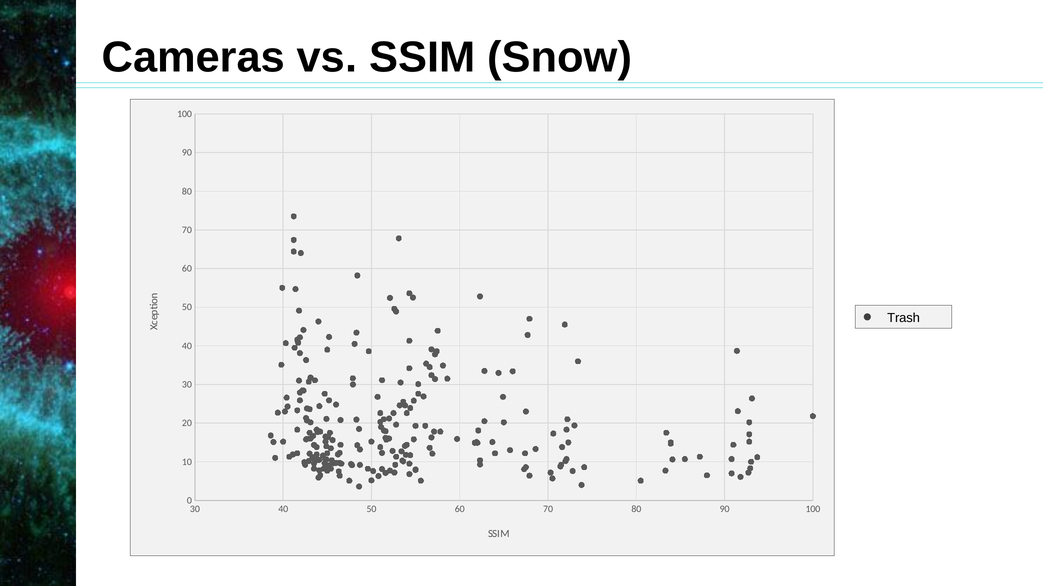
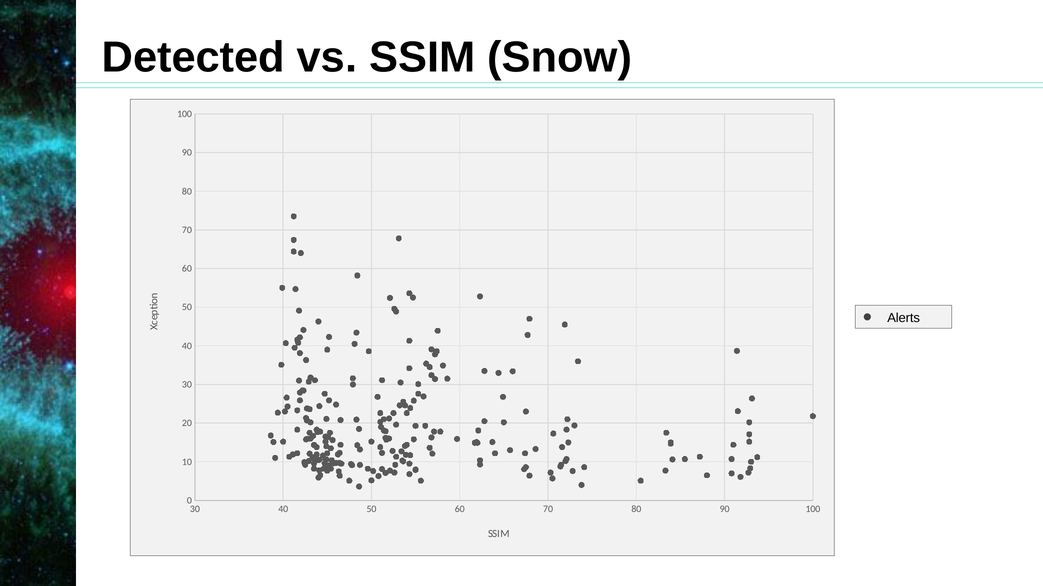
Cameras: Cameras -> Detected (193, 57)
Trash: Trash -> Alerts (904, 318)
